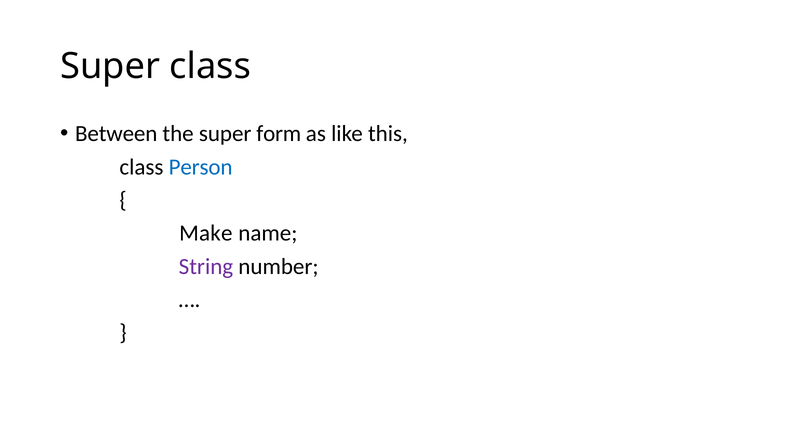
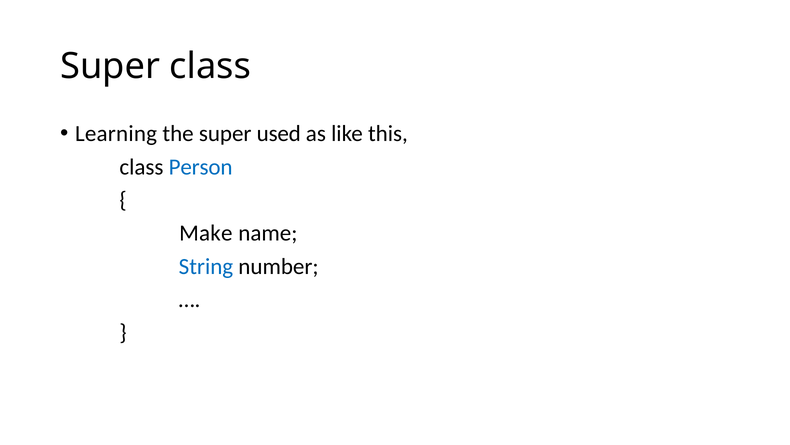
Between: Between -> Learning (116, 134)
form: form -> used (279, 134)
String colour: purple -> blue (206, 266)
